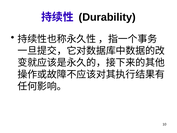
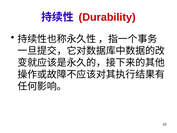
Durability colour: black -> red (107, 17)
